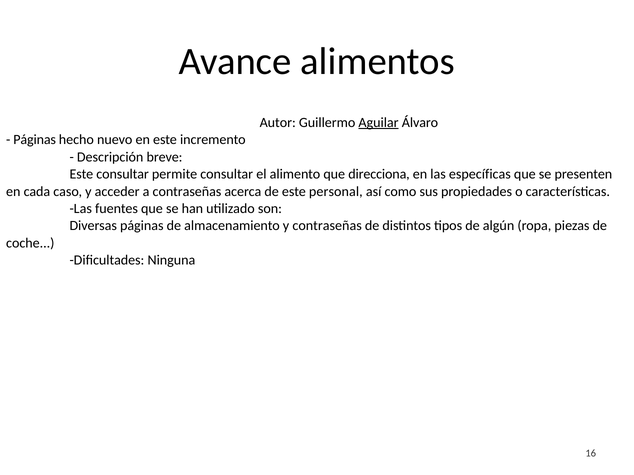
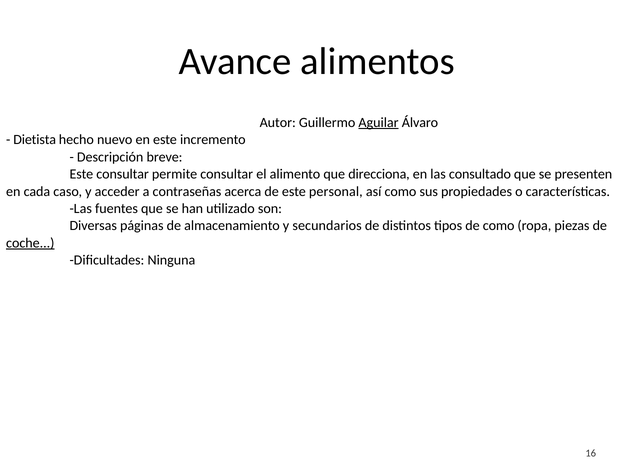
Páginas: Páginas -> Dietista (35, 140)
específicas: específicas -> consultado (480, 174)
y contraseñas: contraseñas -> secundarios (327, 226)
de algún: algún -> como (499, 226)
coche underline: none -> present (30, 243)
